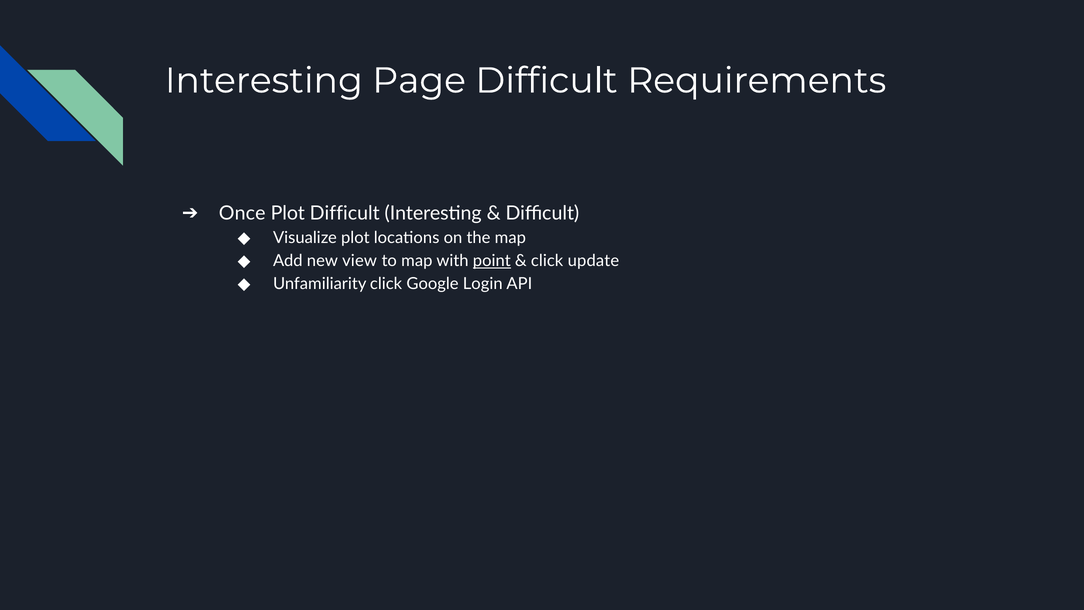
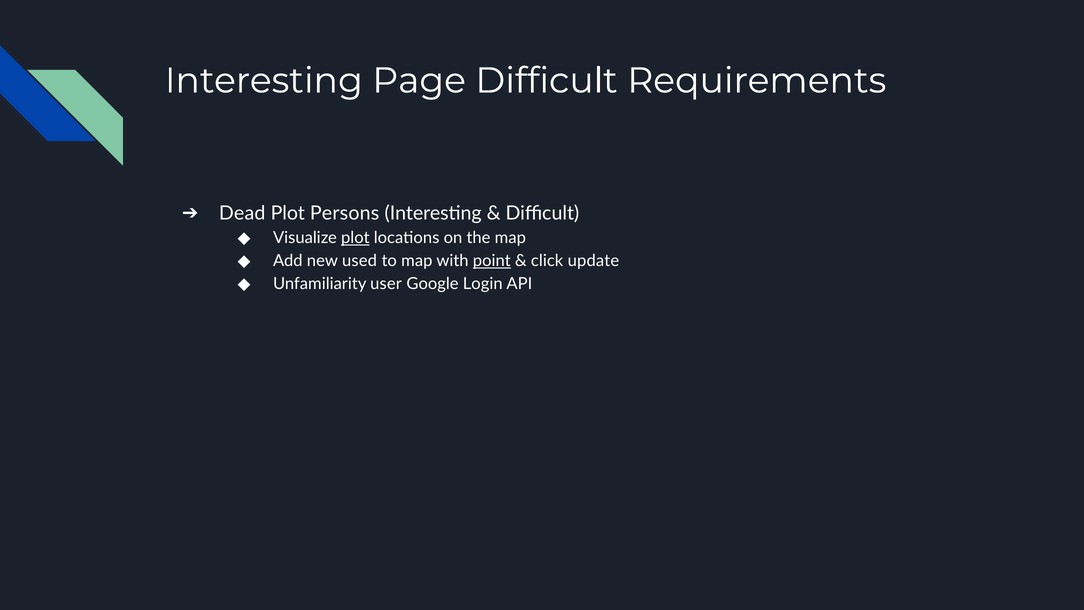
Once: Once -> Dead (242, 213)
Plot Difficult: Difficult -> Persons (345, 213)
plot underline: none -> present (355, 238)
view: view -> used (360, 261)
Unfamiliarity click: click -> user (386, 284)
